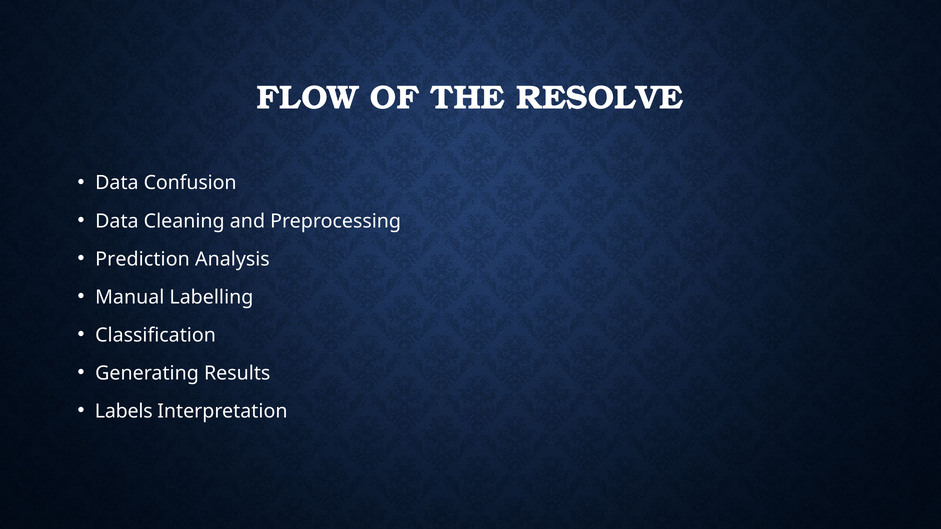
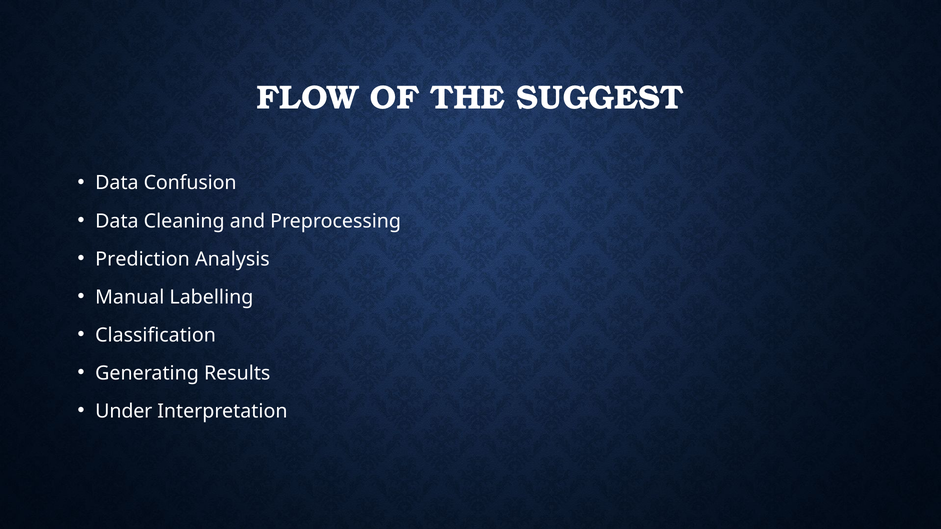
RESOLVE: RESOLVE -> SUGGEST (600, 98)
Labels: Labels -> Under (124, 411)
